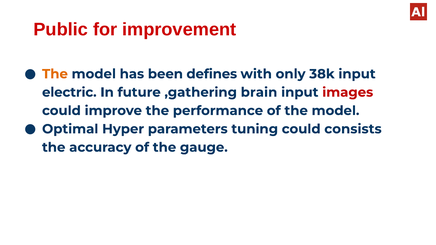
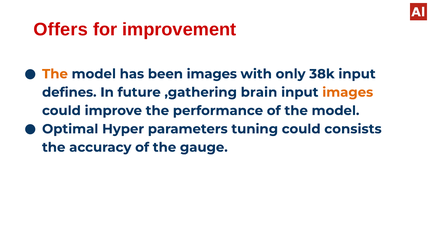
Public: Public -> Offers (61, 29)
been defines: defines -> images (212, 74)
electric: electric -> defines (69, 92)
images colour: red -> orange (348, 92)
